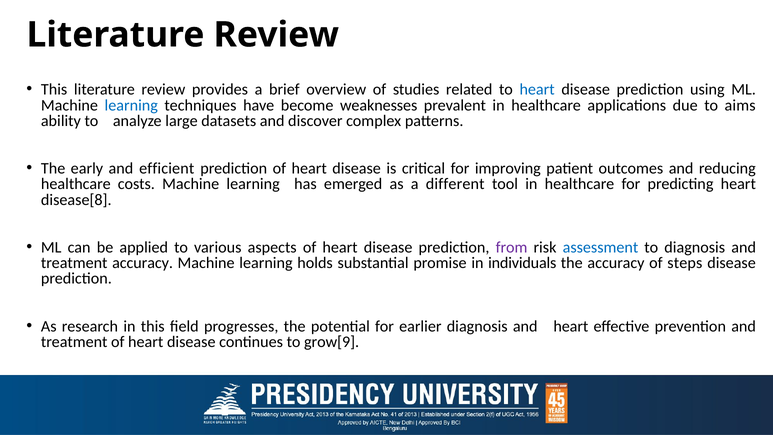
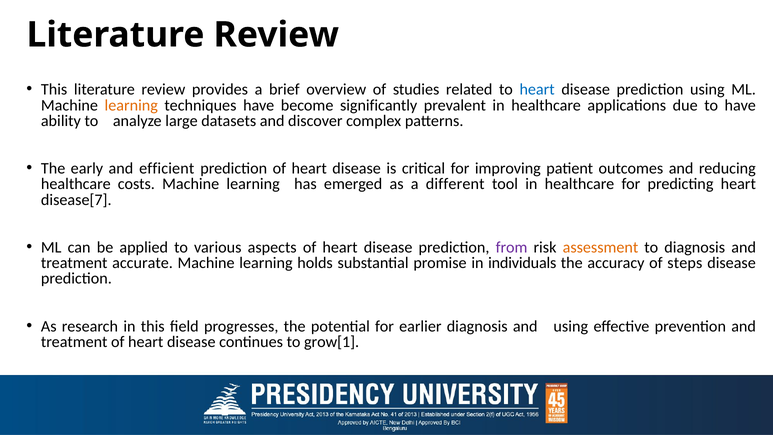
learning colour: blue -> orange (131, 105)
weaknesses: weaknesses -> significantly (379, 105)
to aims: aims -> have (740, 105)
disease[8: disease[8 -> disease[7 (76, 200)
assessment colour: blue -> orange (600, 247)
treatment accuracy: accuracy -> accurate (143, 263)
and heart: heart -> using (571, 326)
grow[9: grow[9 -> grow[1 (332, 342)
